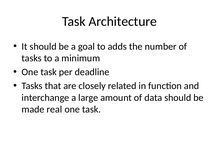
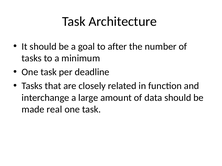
adds: adds -> after (117, 47)
